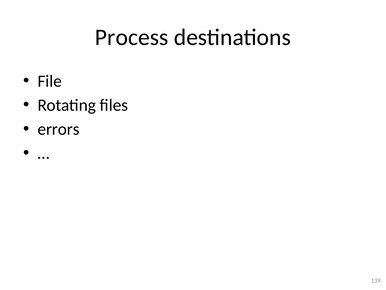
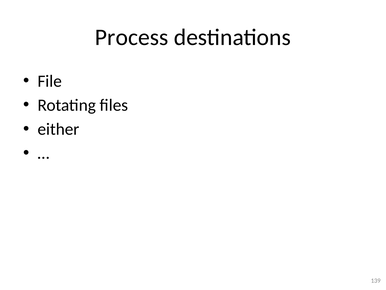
errors: errors -> either (59, 129)
